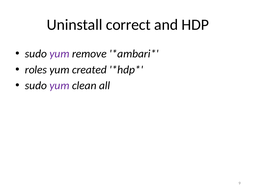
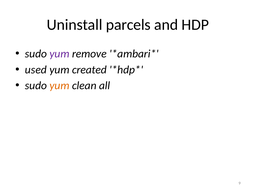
correct: correct -> parcels (128, 25)
roles: roles -> used (36, 70)
yum colour: purple -> orange (59, 86)
